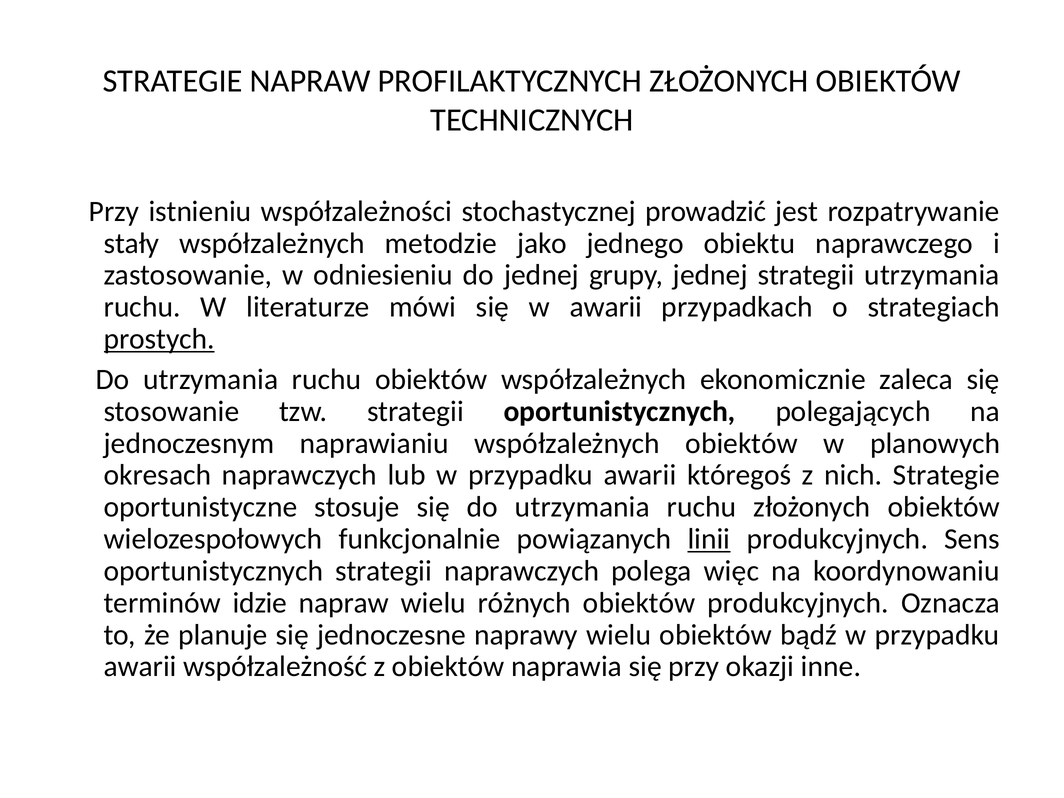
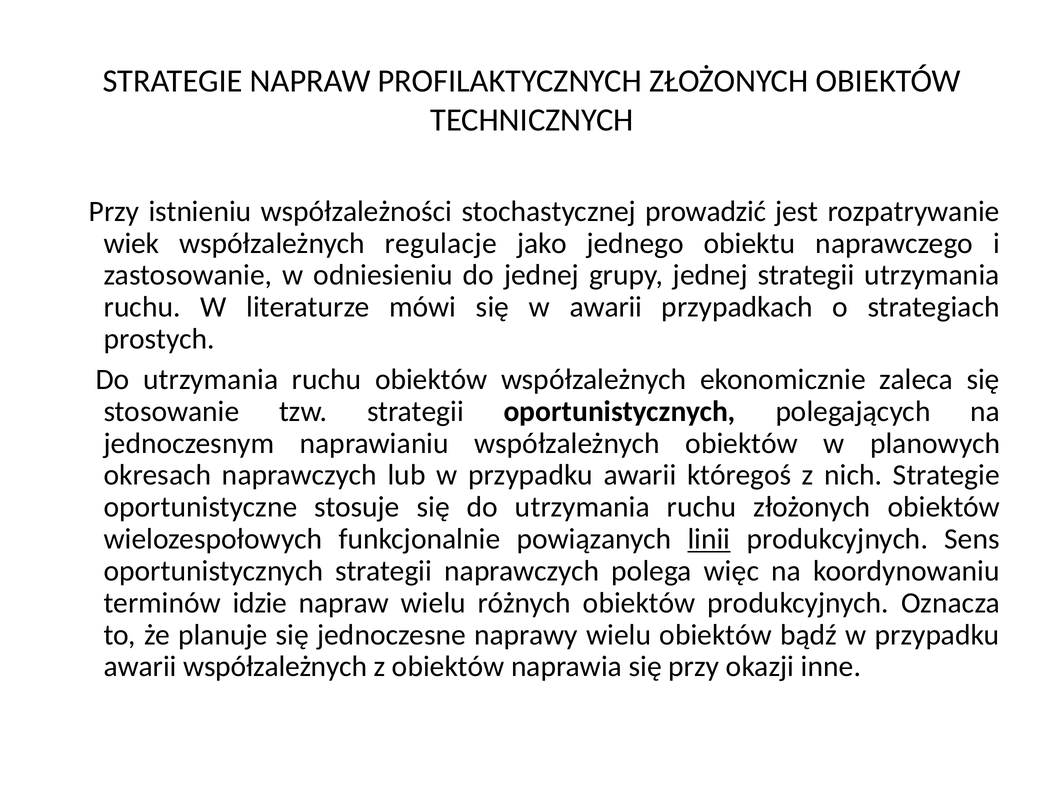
stały: stały -> wiek (131, 243)
metodzie: metodzie -> regulacje (441, 243)
prostych underline: present -> none (159, 339)
awarii współzależność: współzależność -> współzależnych (275, 667)
